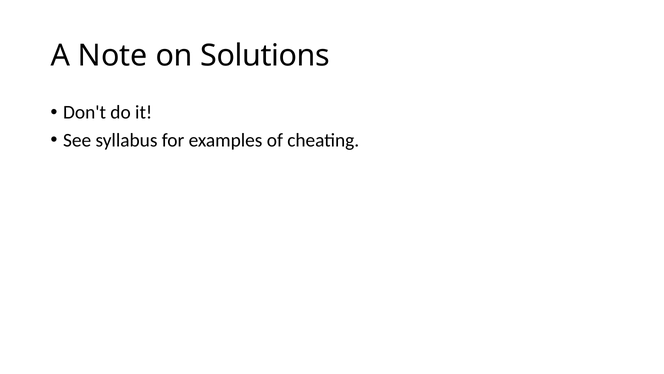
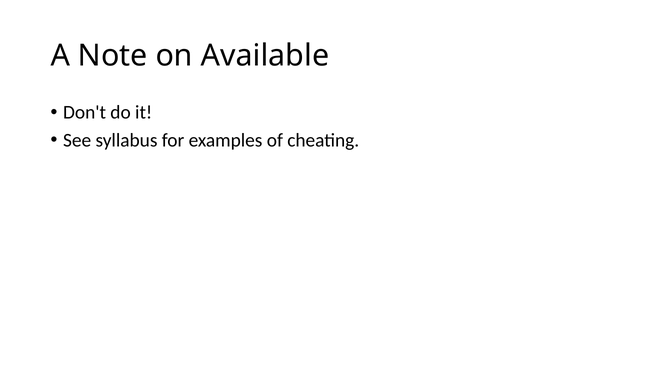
Solutions: Solutions -> Available (265, 56)
